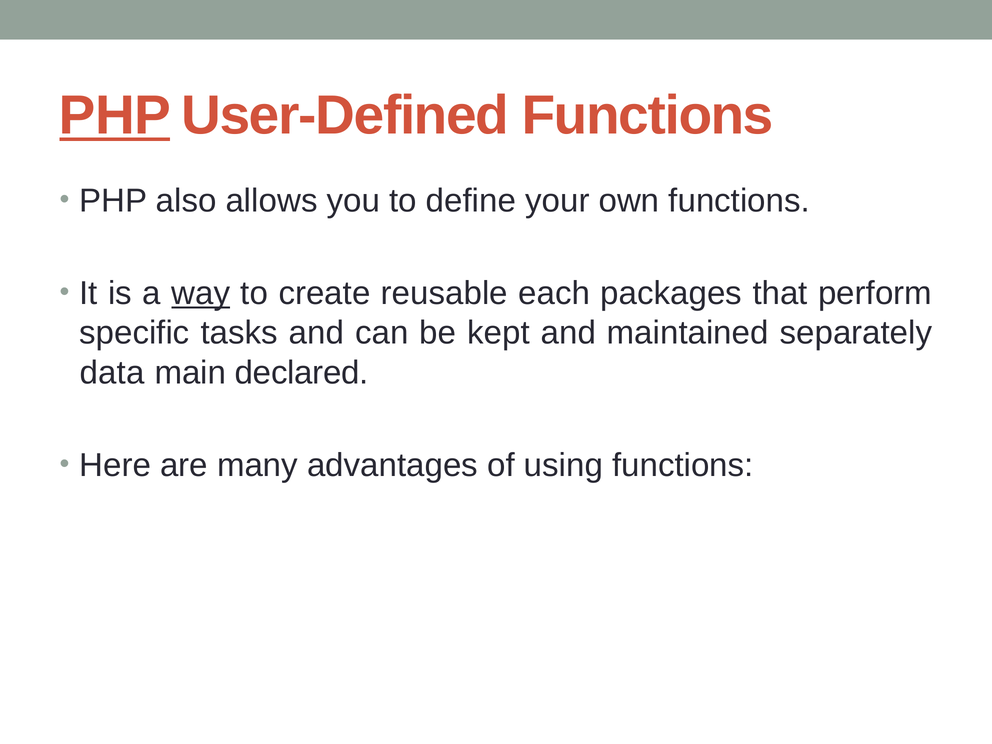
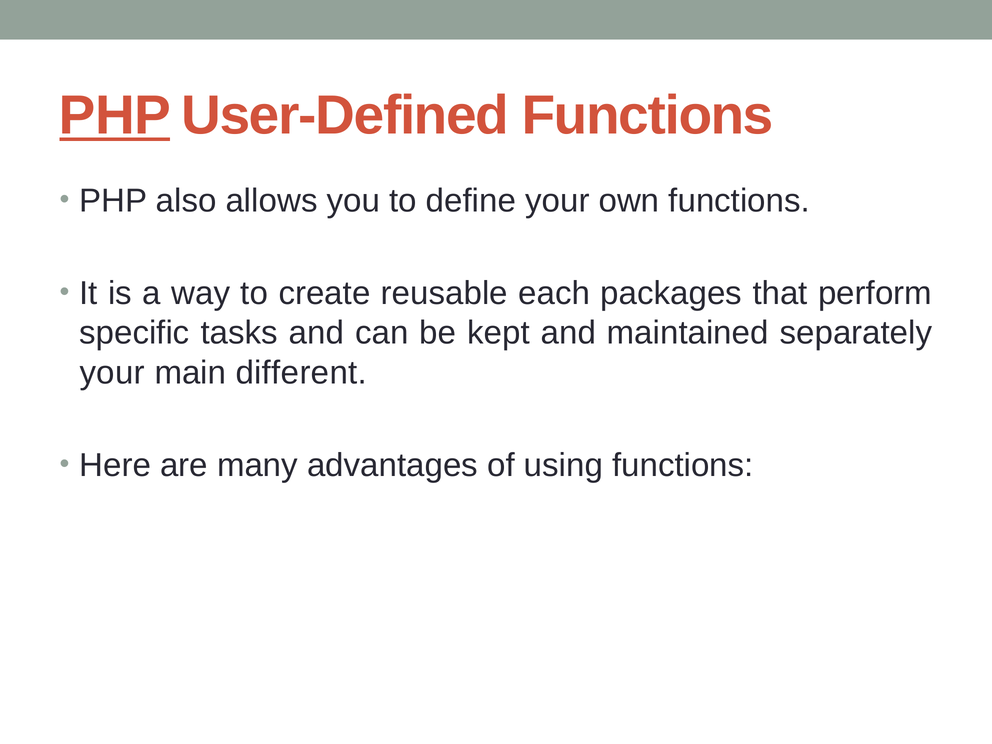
way underline: present -> none (201, 293)
data: data -> your (112, 373)
declared: declared -> different (301, 373)
